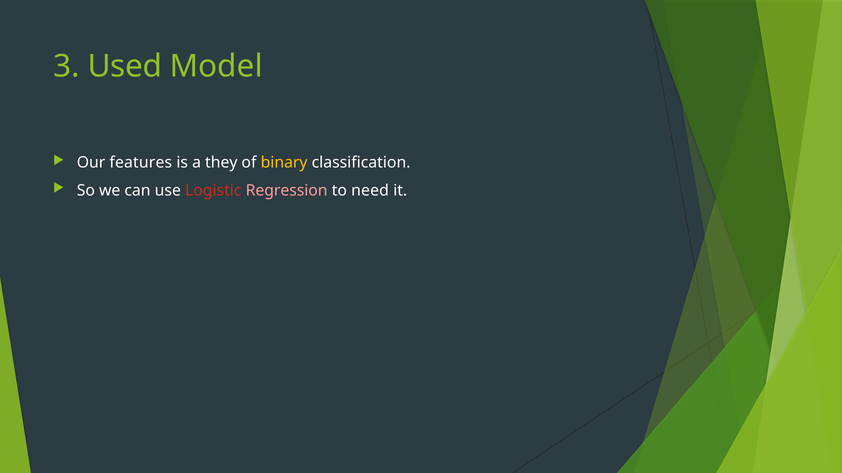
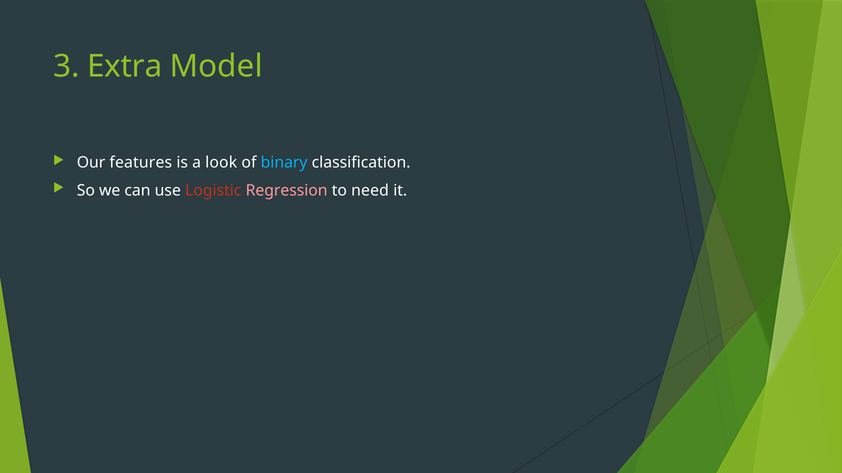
Used: Used -> Extra (125, 66)
they: they -> look (221, 163)
binary colour: yellow -> light blue (284, 163)
